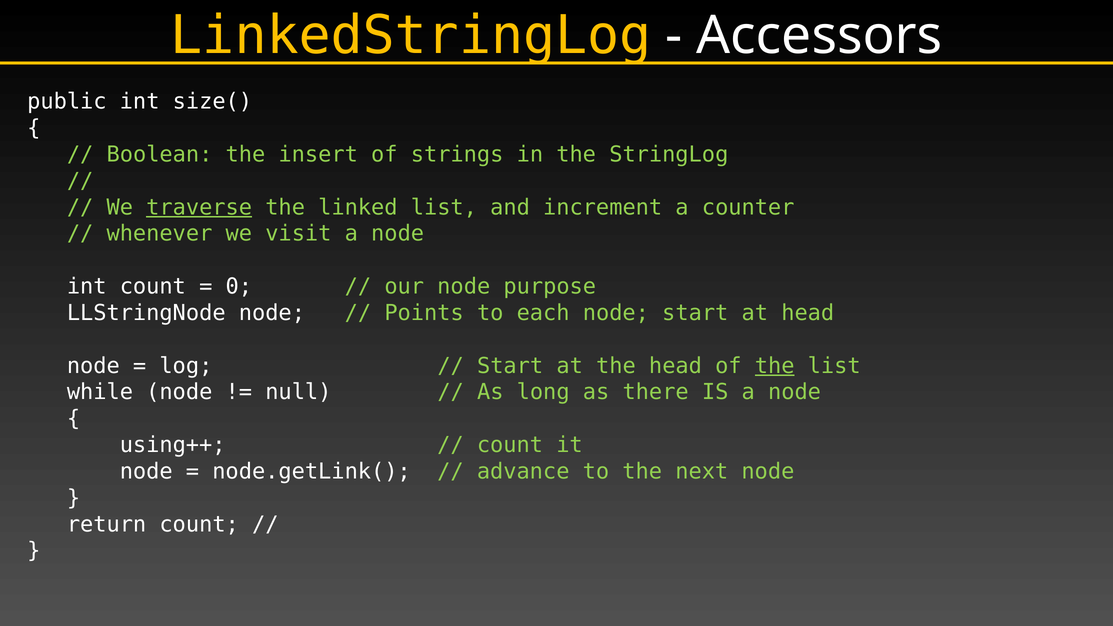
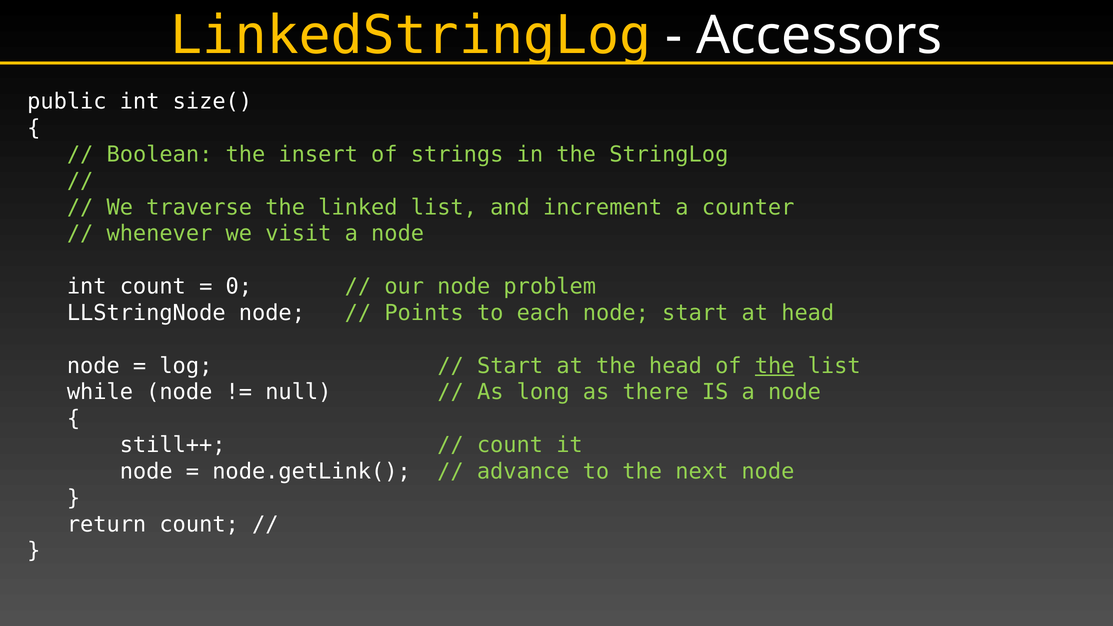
traverse underline: present -> none (199, 207)
purpose: purpose -> problem (550, 287)
using++: using++ -> still++ (173, 445)
